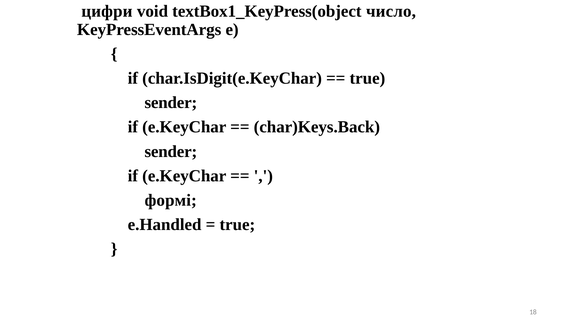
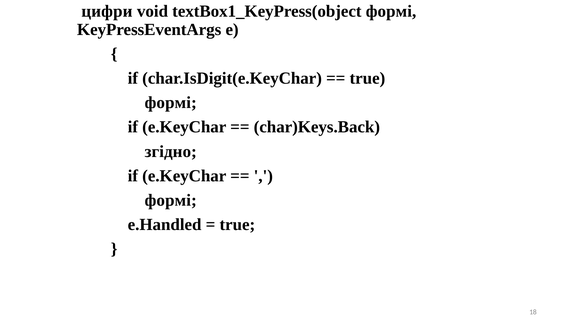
textBox1_KeyPress(object число: число -> формі (391, 11)
sender: sender -> формі (171, 103)
sender: sender -> згідно (171, 151)
